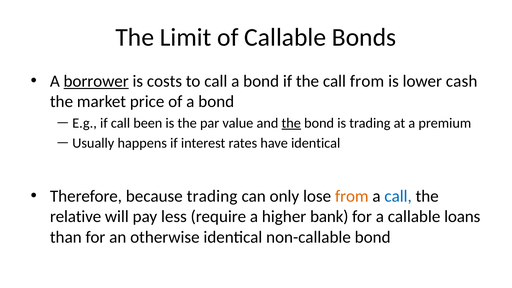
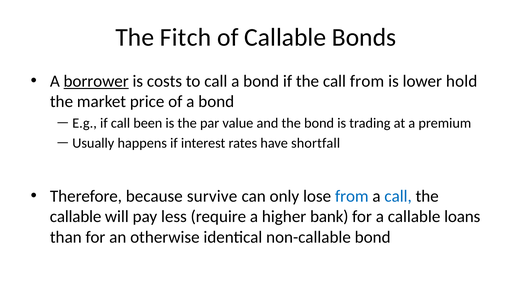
Limit: Limit -> Fitch (186, 37)
cash: cash -> hold (462, 81)
the underline: present -> none (291, 123)
have identical: identical -> shortfall (316, 143)
because trading: trading -> survive (212, 196)
from colour: orange -> blue (352, 196)
relative: relative -> callable (76, 217)
